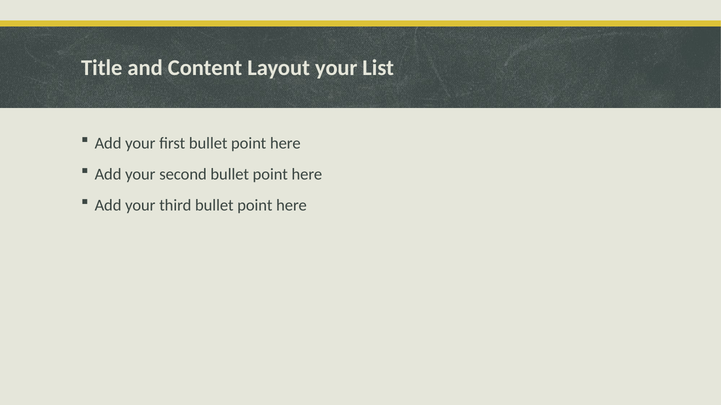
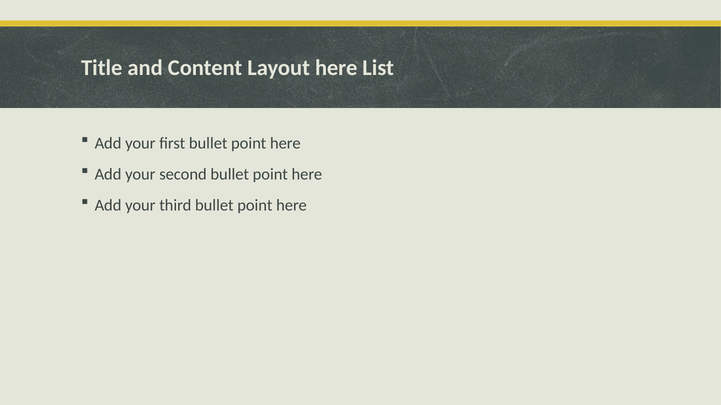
Layout your: your -> here (336, 68)
